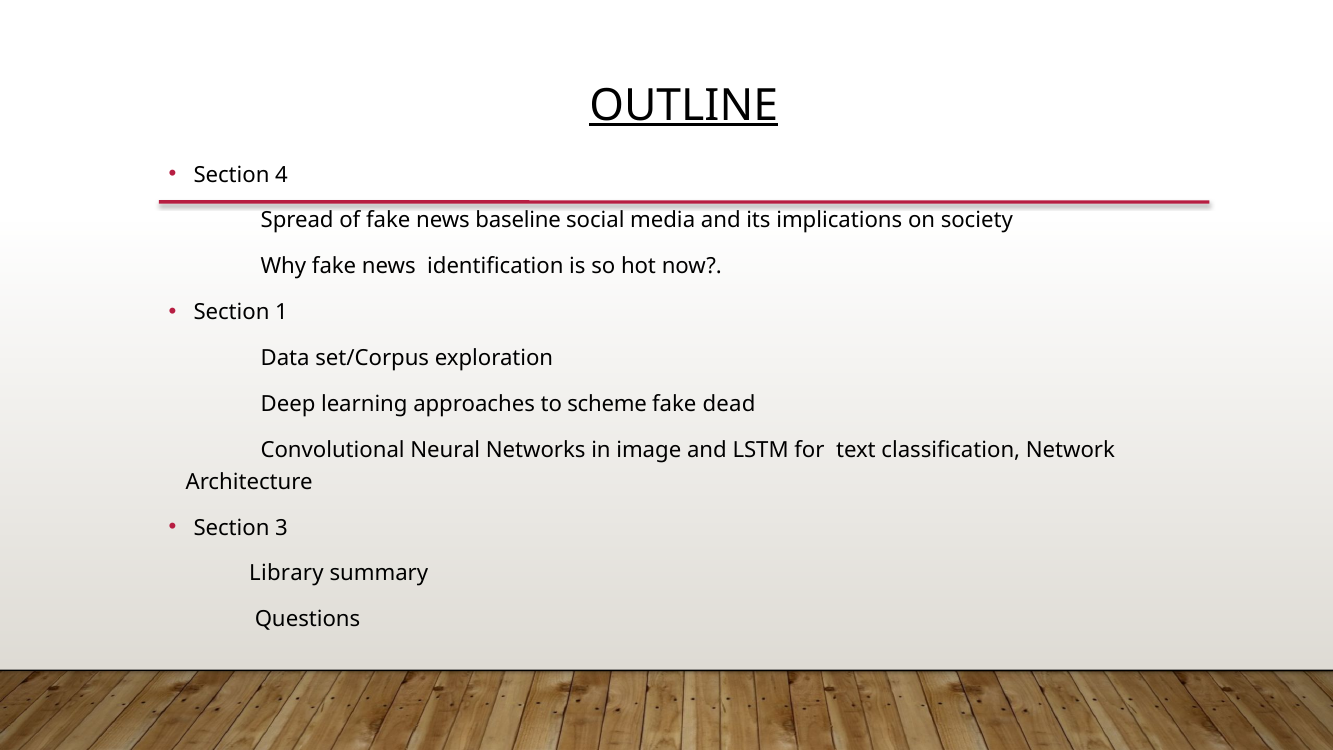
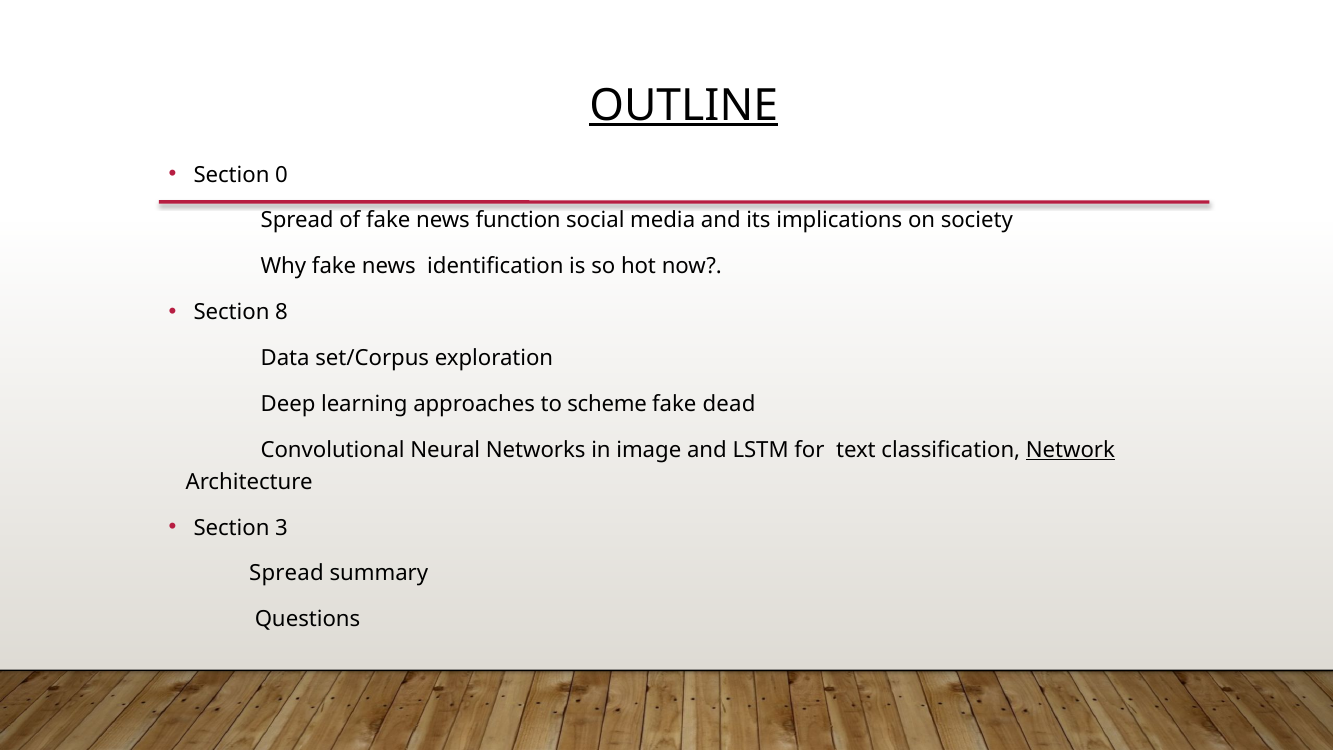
4: 4 -> 0 (282, 175)
baseline: baseline -> function (518, 221)
1: 1 -> 8 (282, 312)
Network underline: none -> present (1070, 450)
Library: Library -> Spread (286, 573)
